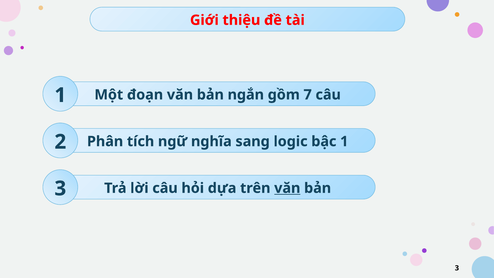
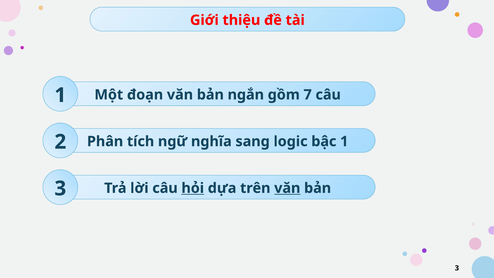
hỏi underline: none -> present (193, 188)
